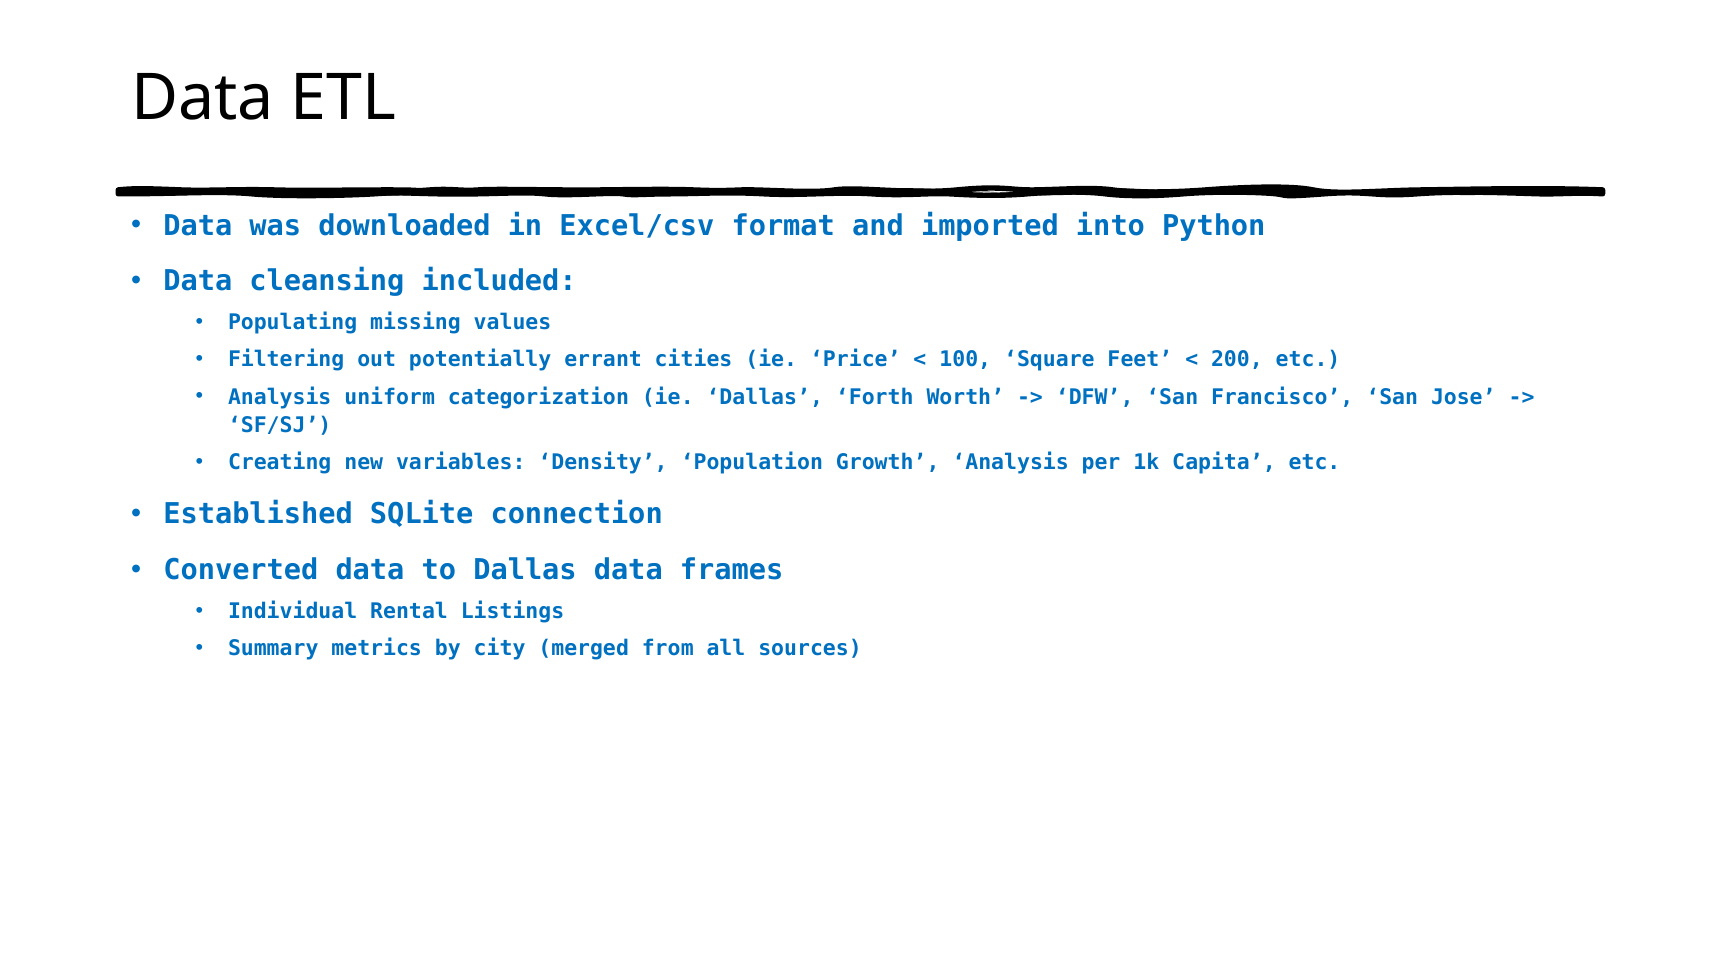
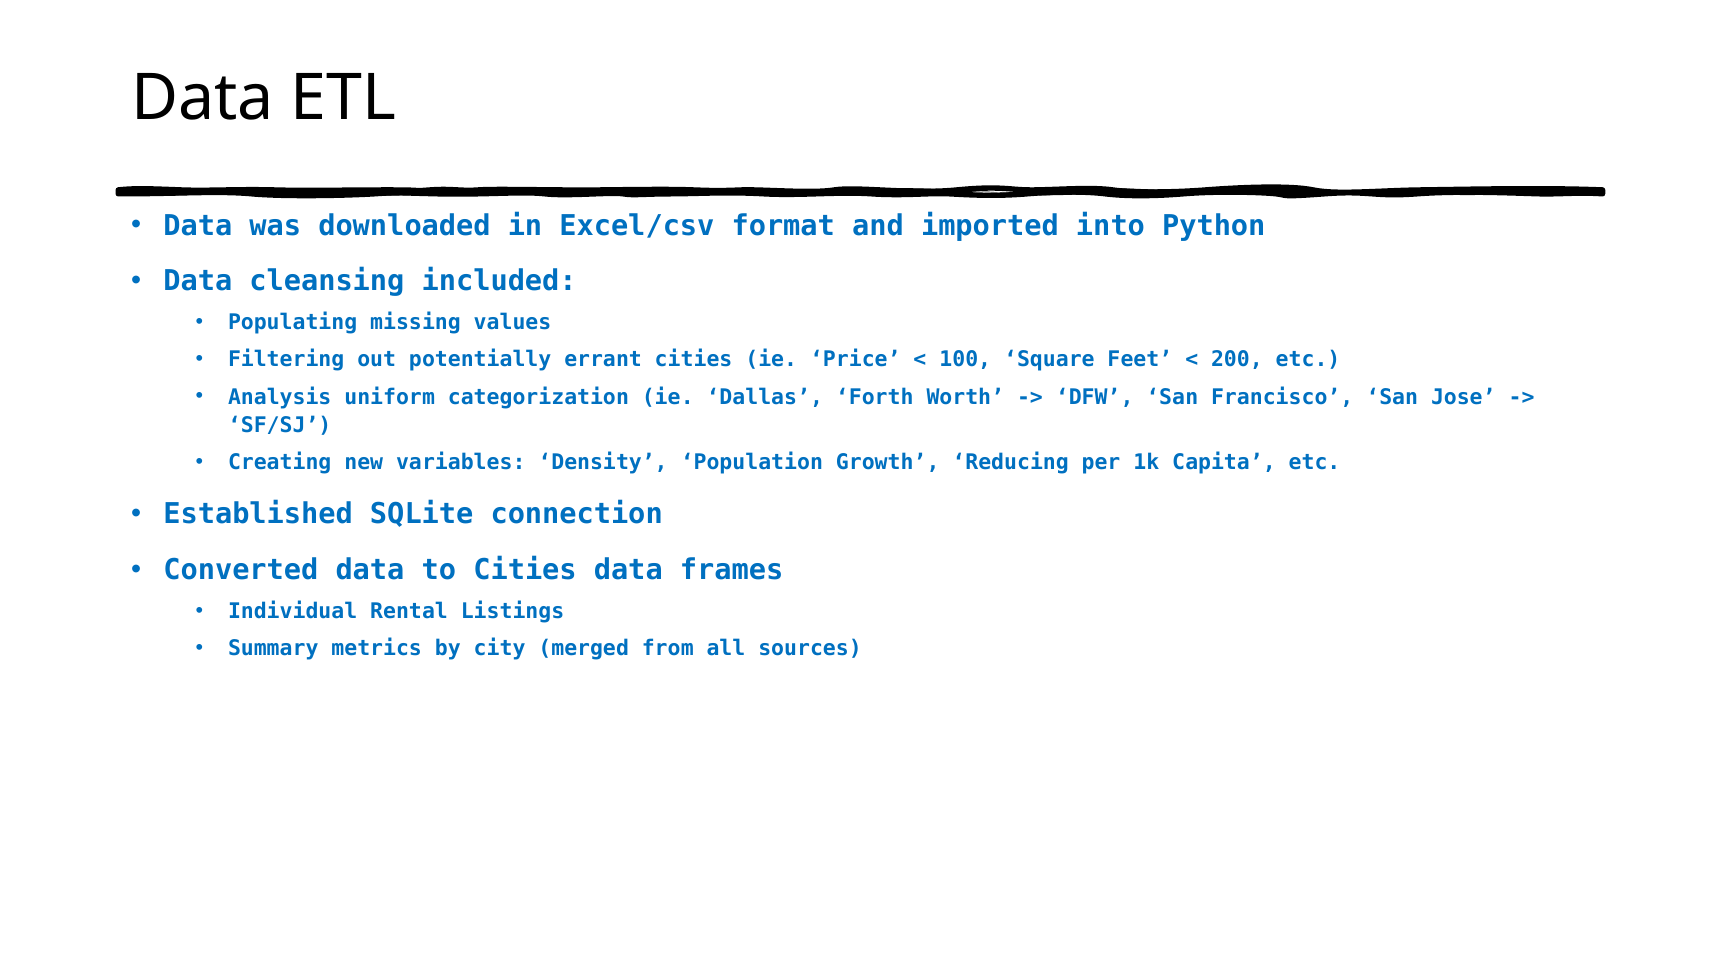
Growth Analysis: Analysis -> Reducing (1011, 463)
to Dallas: Dallas -> Cities (525, 570)
